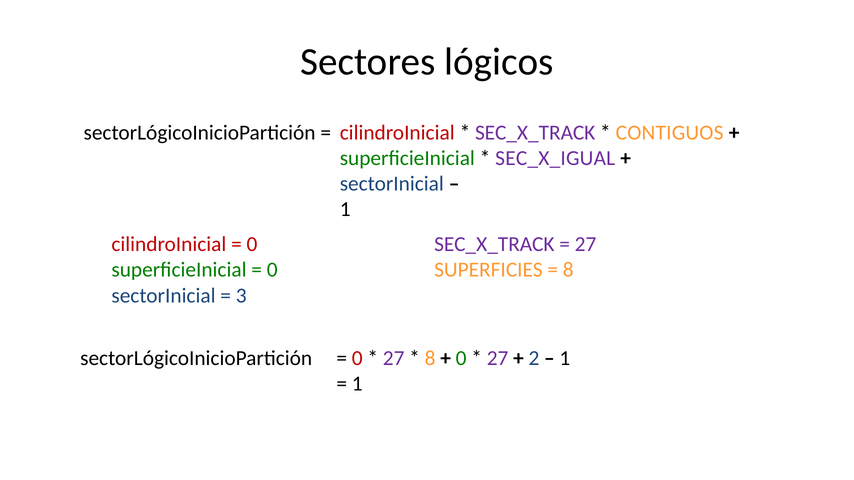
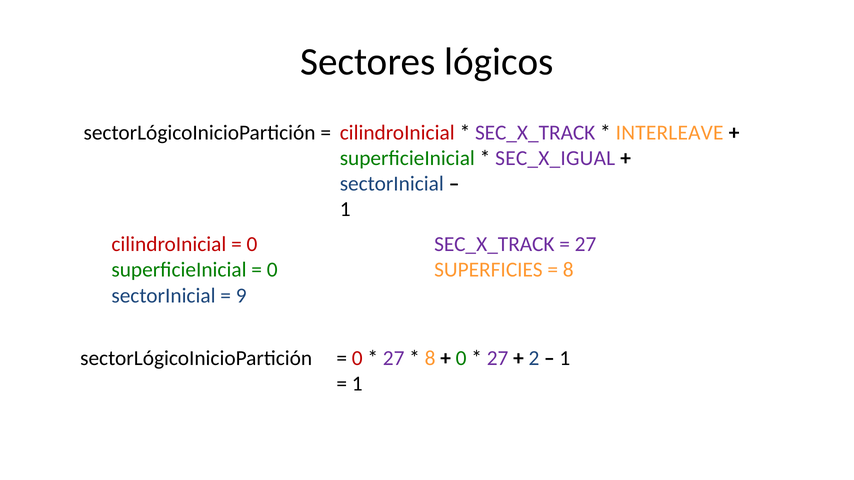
CONTIGUOS: CONTIGUOS -> INTERLEAVE (670, 133)
3: 3 -> 9 (241, 296)
